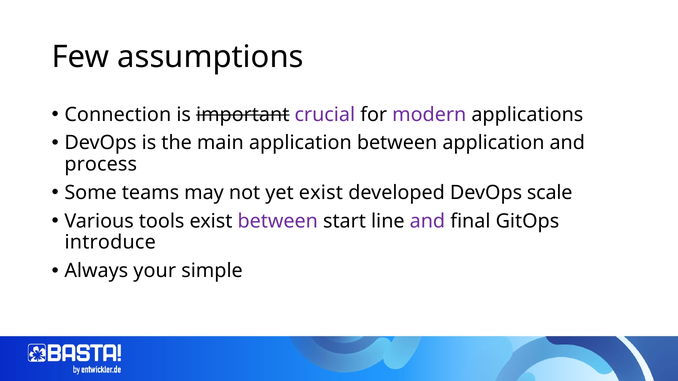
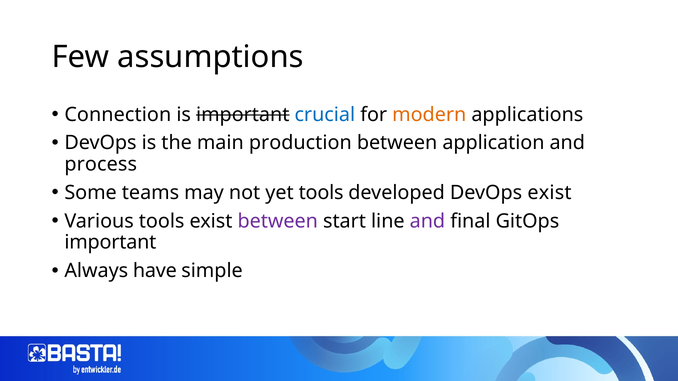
crucial colour: purple -> blue (325, 115)
modern colour: purple -> orange (429, 115)
main application: application -> production (300, 143)
yet exist: exist -> tools (321, 193)
DevOps scale: scale -> exist (550, 193)
introduce: introduce -> important (110, 243)
your: your -> have (155, 271)
